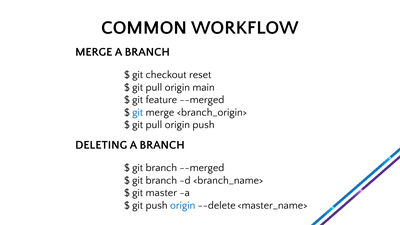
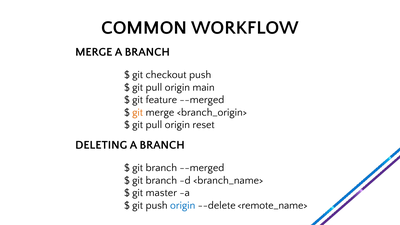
checkout reset: reset -> push (200, 75)
git colour: blue -> orange (138, 112)
origin push: push -> reset (204, 125)
<master_name>: <master_name> -> <remote_name> (272, 205)
